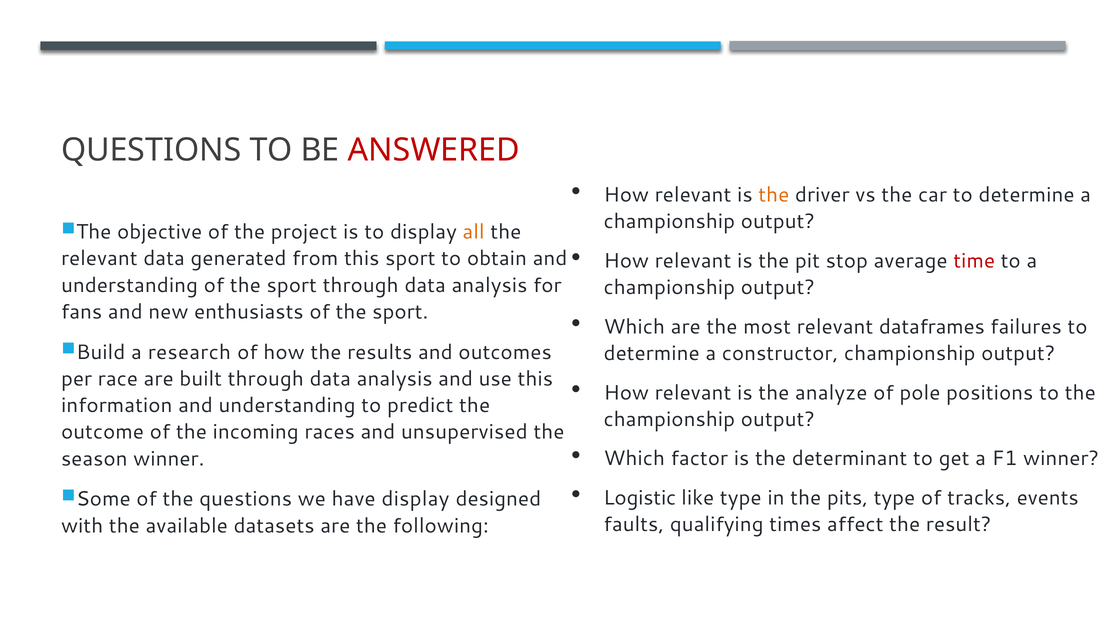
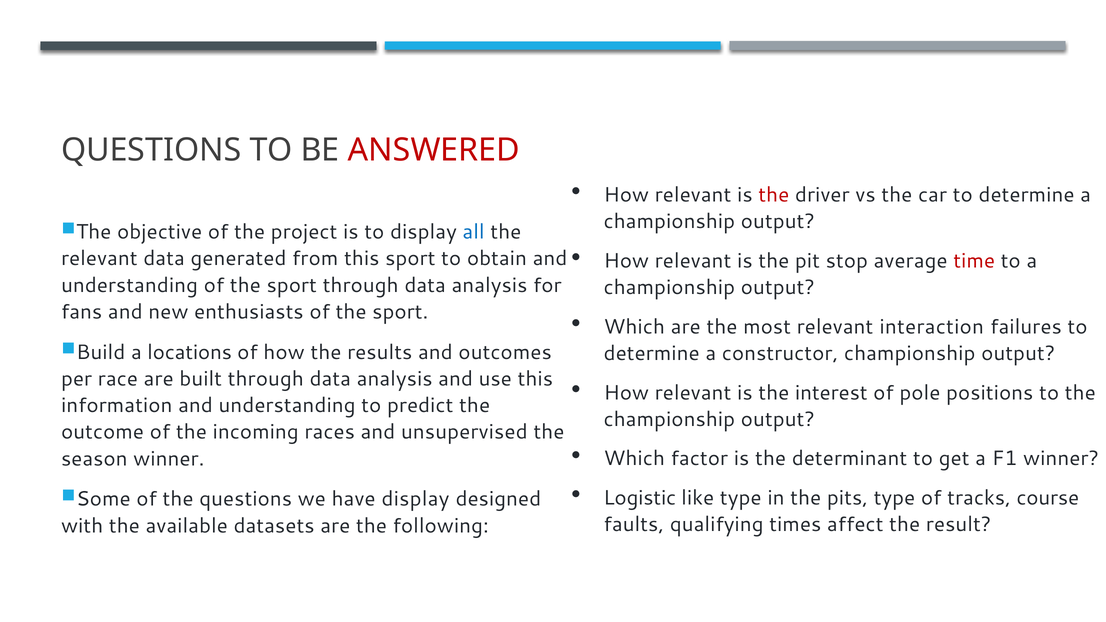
the colour: orange -> red (774, 195)
all colour: orange -> blue (474, 232)
dataframes: dataframes -> interaction (932, 327)
research: research -> locations (190, 352)
analyze: analyze -> interest (831, 393)
events: events -> course (1048, 498)
